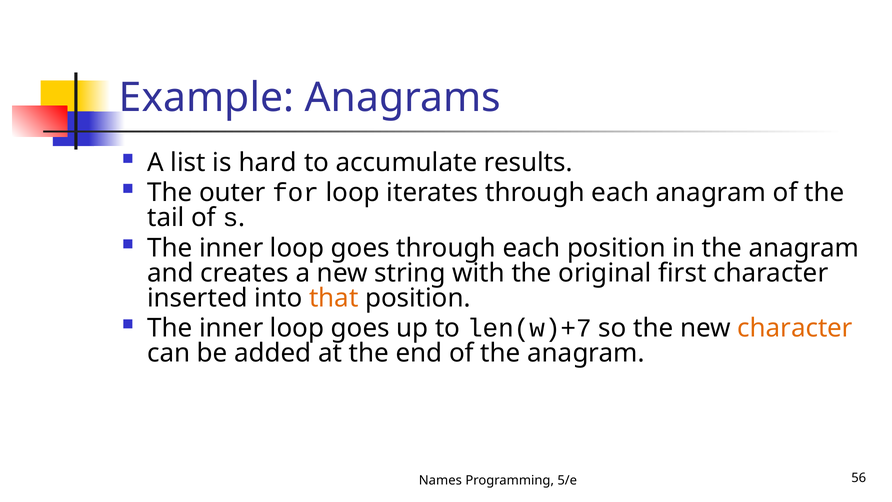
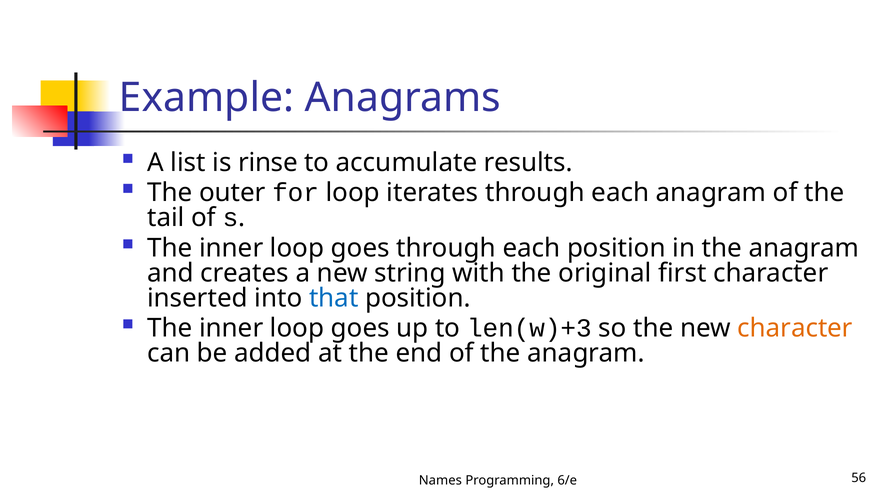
hard: hard -> rinse (268, 162)
that colour: orange -> blue (334, 298)
len(w)+7: len(w)+7 -> len(w)+3 (529, 328)
5/e: 5/e -> 6/e (567, 480)
